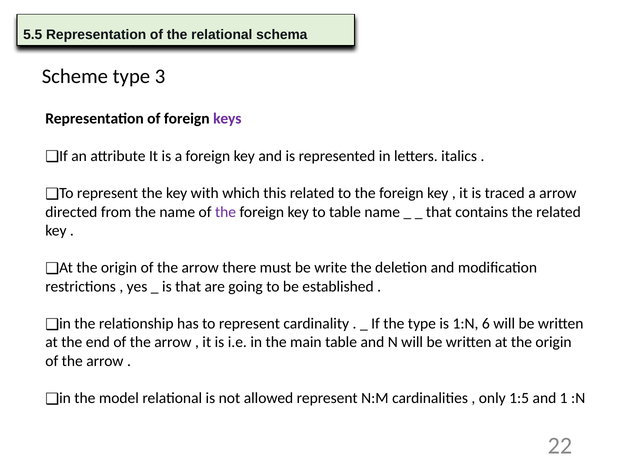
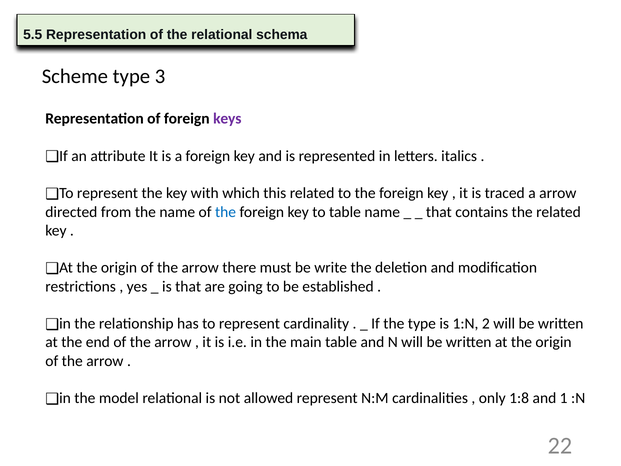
the colour: purple -> blue (226, 212)
6: 6 -> 2 (486, 324)
1:5: 1:5 -> 1:8 (519, 398)
